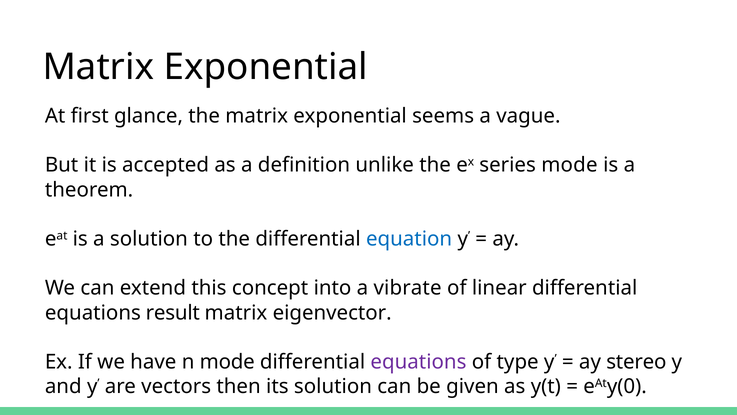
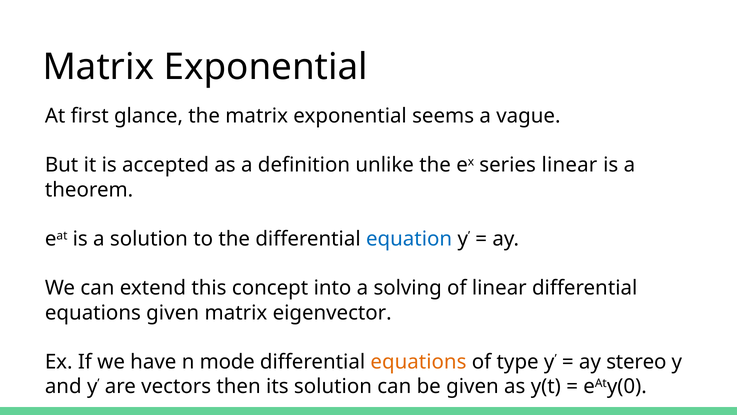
series mode: mode -> linear (569, 165)
vibrate: vibrate -> solving (408, 288)
equations result: result -> given (173, 312)
equations colour: purple -> orange (418, 362)
